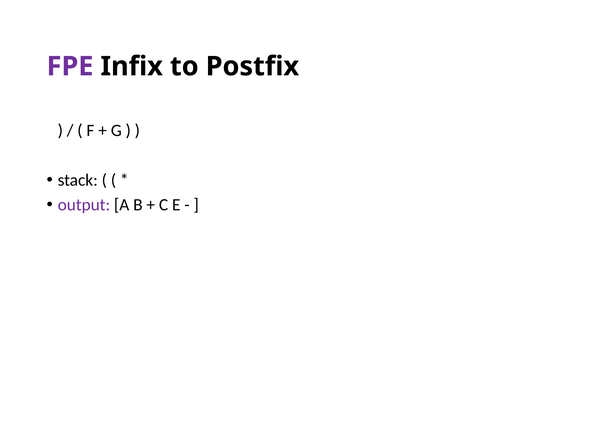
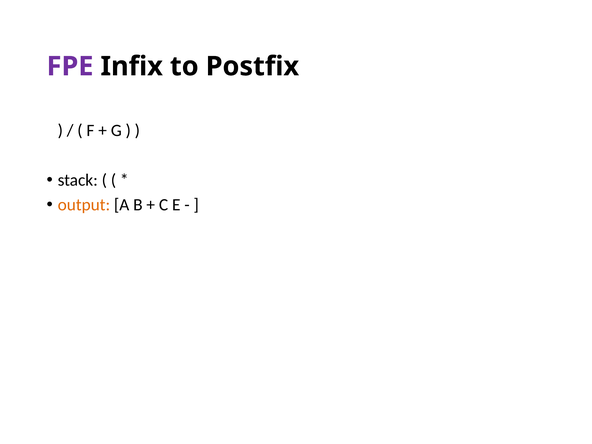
output colour: purple -> orange (84, 205)
